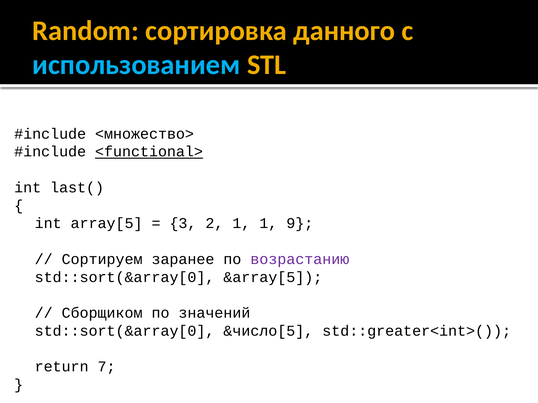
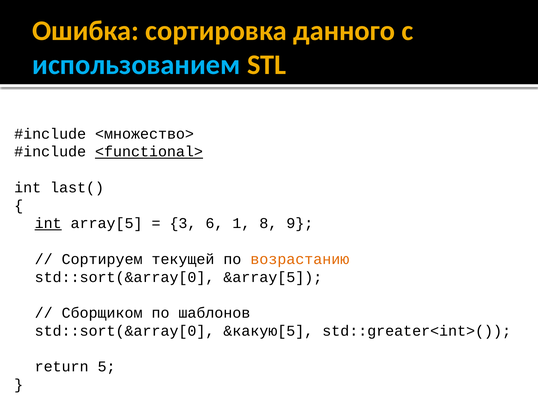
Random: Random -> Ошибка (86, 31)
int underline: none -> present (48, 224)
2: 2 -> 6 (214, 224)
1 1: 1 -> 8 (268, 224)
заранее: заранее -> текущей (183, 260)
возрастанию colour: purple -> orange (300, 260)
значений: значений -> шаблонов (214, 313)
&число[5: &число[5 -> &какую[5 (268, 331)
7: 7 -> 5 (107, 367)
